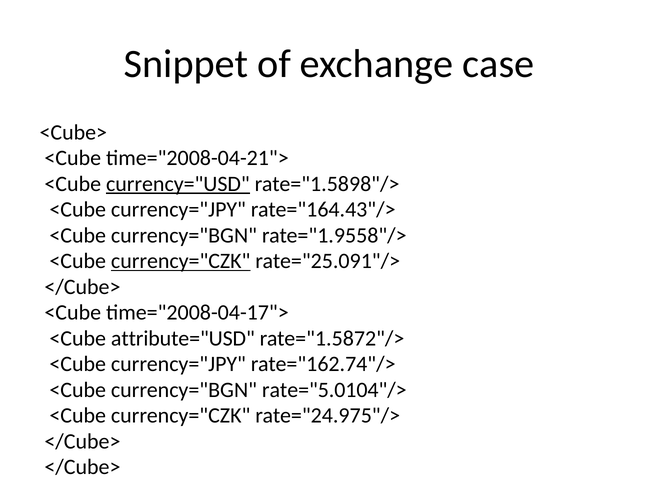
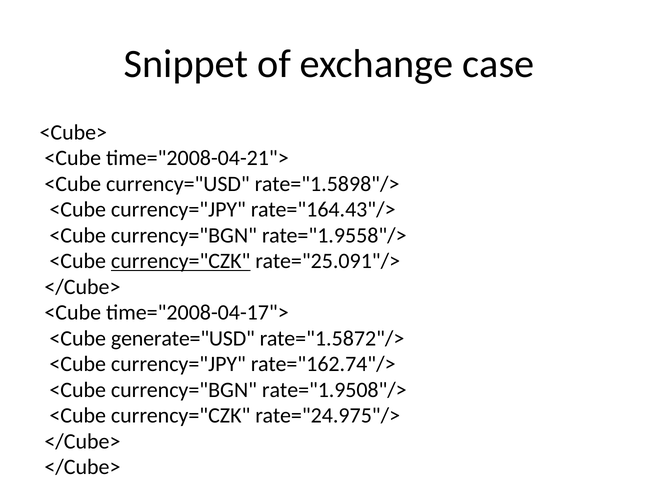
currency="USD underline: present -> none (178, 184)
attribute="USD: attribute="USD -> generate="USD (183, 339)
rate="5.0104"/>: rate="5.0104"/> -> rate="1.9508"/> (334, 390)
